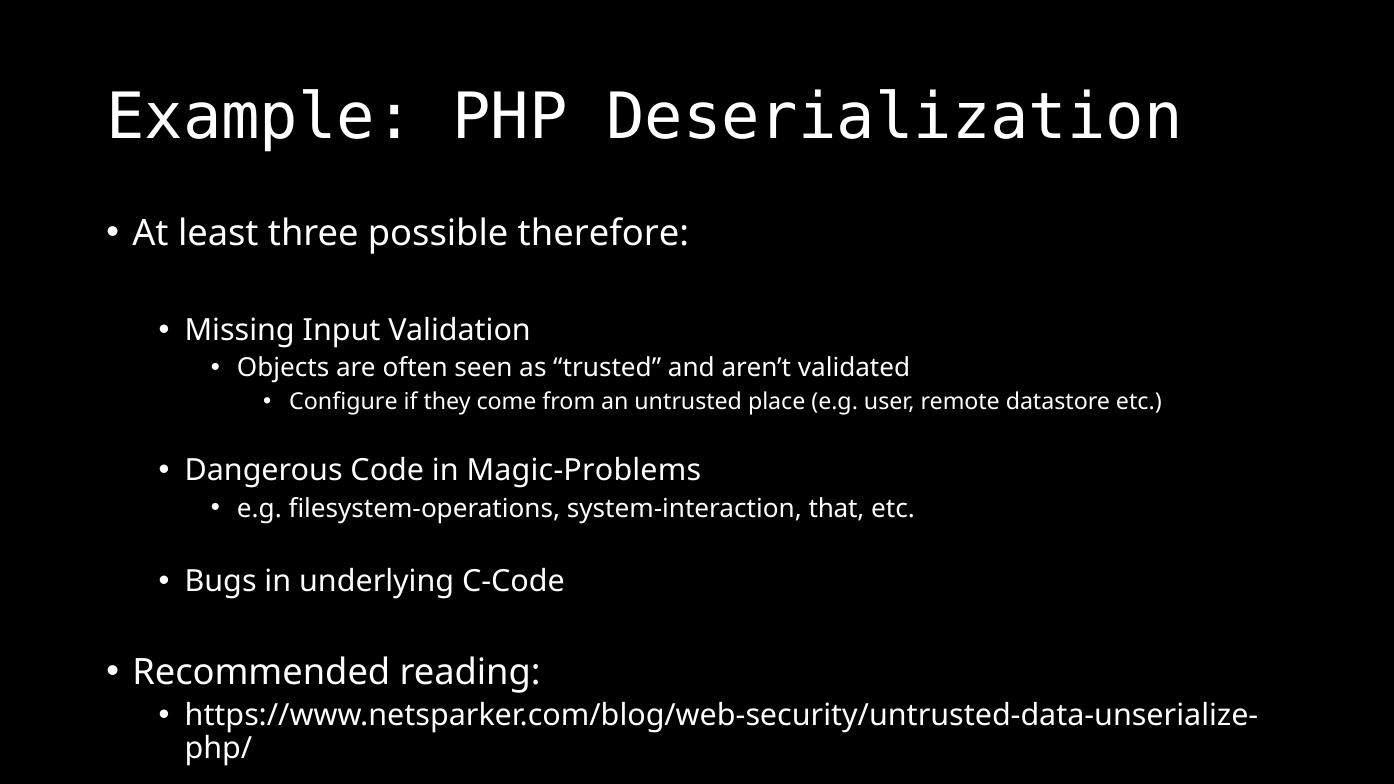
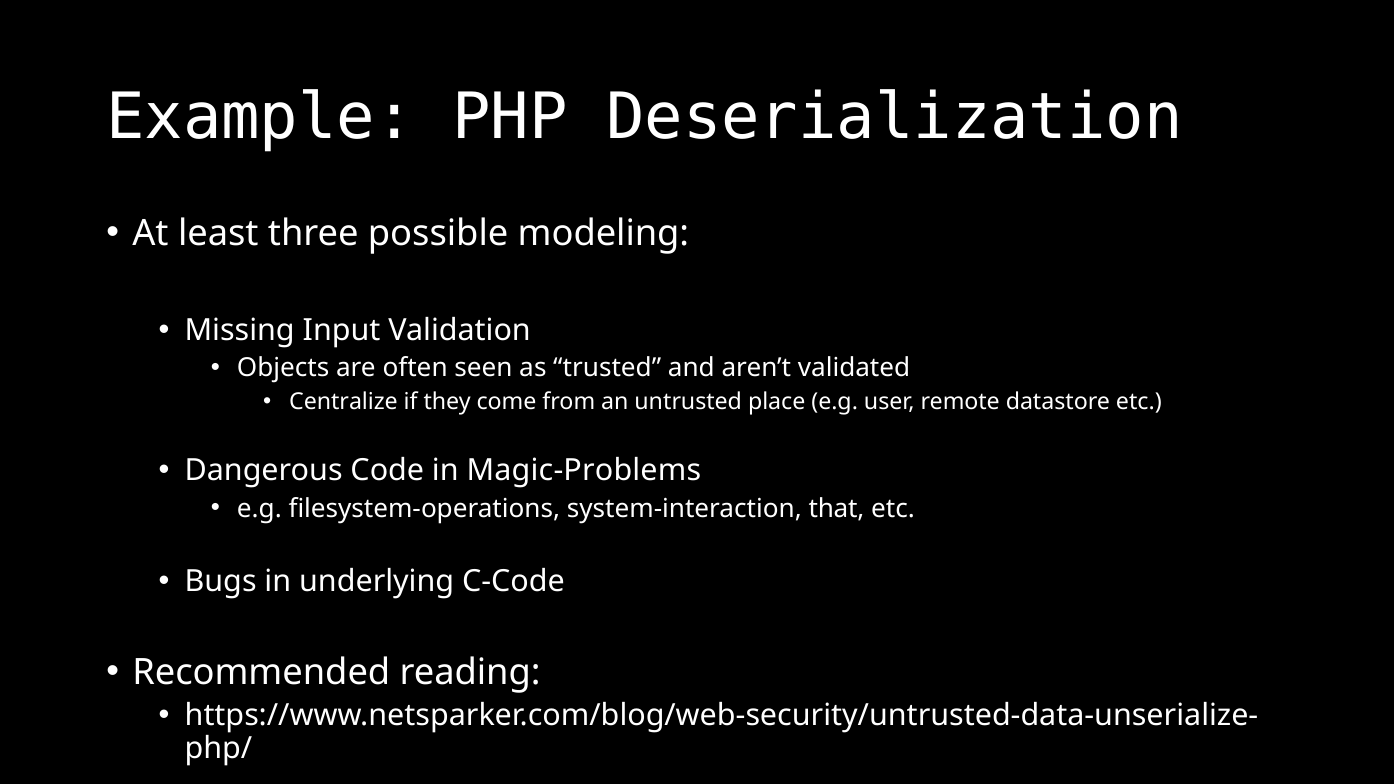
therefore: therefore -> modeling (603, 233)
Configure: Configure -> Centralize (343, 402)
